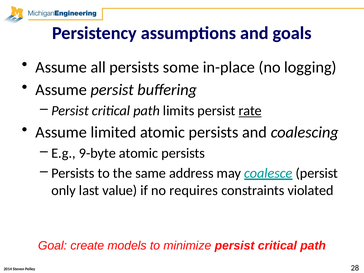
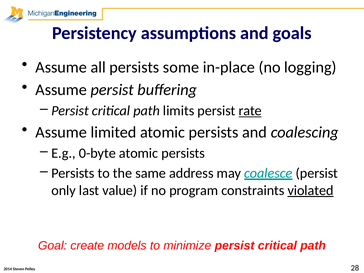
9-byte: 9-byte -> 0-byte (97, 153)
requires: requires -> program (194, 190)
violated underline: none -> present (311, 190)
